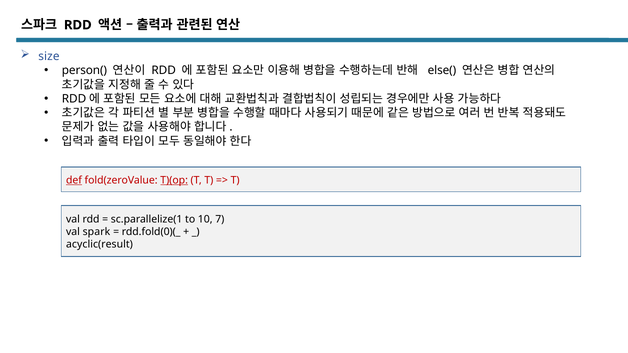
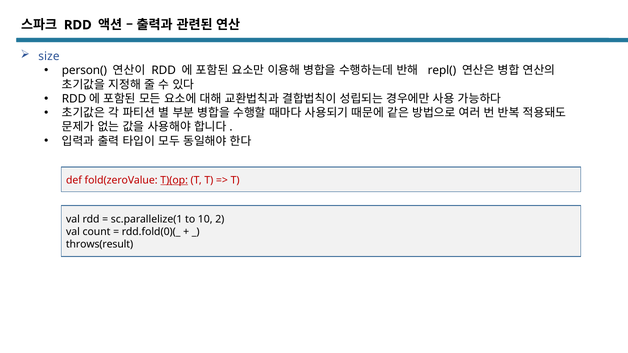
else(: else( -> repl( (442, 71)
def underline: present -> none (74, 180)
7: 7 -> 2 (220, 219)
spark: spark -> count (97, 232)
acyclic(result: acyclic(result -> throws(result (100, 244)
